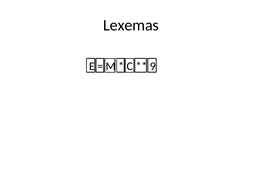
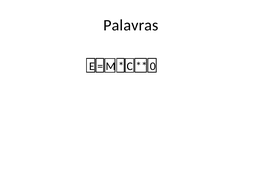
Lexemas: Lexemas -> Palavras (131, 25)
9: 9 -> 0 (153, 66)
